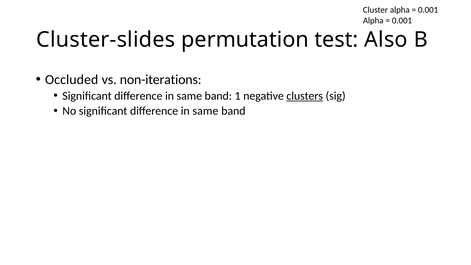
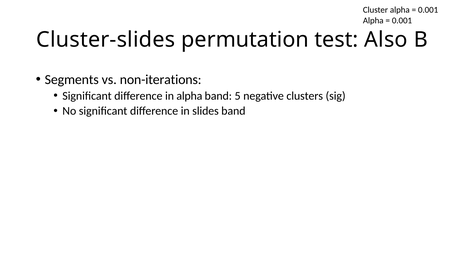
Occluded: Occluded -> Segments (72, 80)
same: same -> alpha (189, 96)
1: 1 -> 5 (238, 96)
clusters underline: present -> none (305, 96)
same: same -> slides (206, 111)
